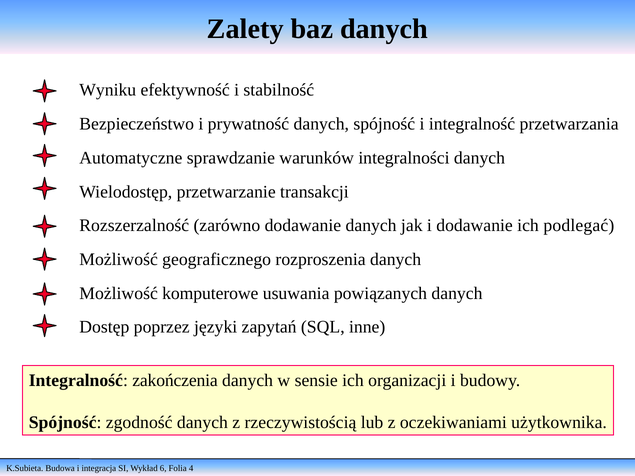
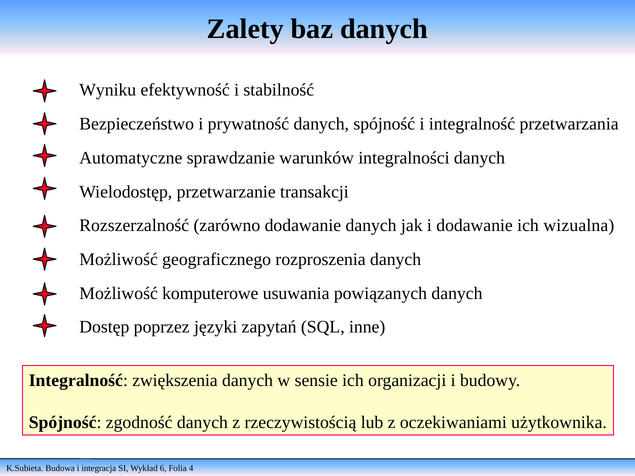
podlegać: podlegać -> wizualna (579, 226)
zakończenia: zakończenia -> zwiększenia (175, 381)
